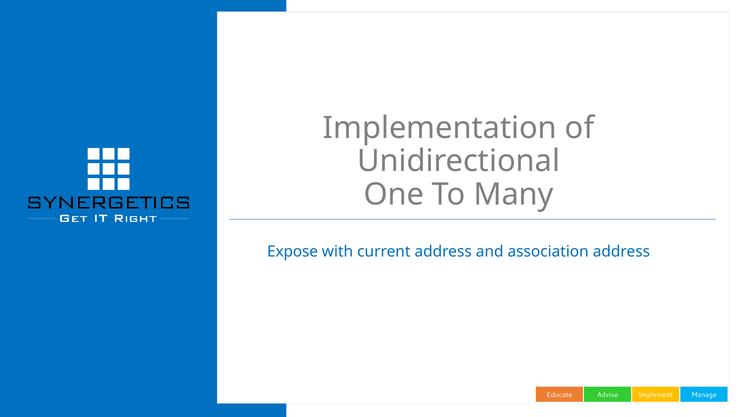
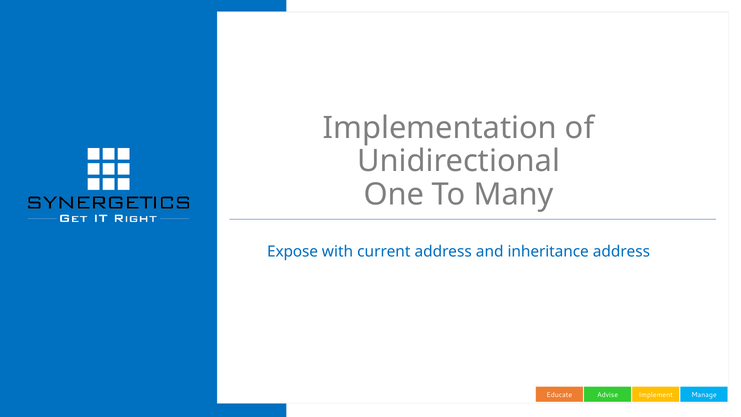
association: association -> inheritance (548, 251)
